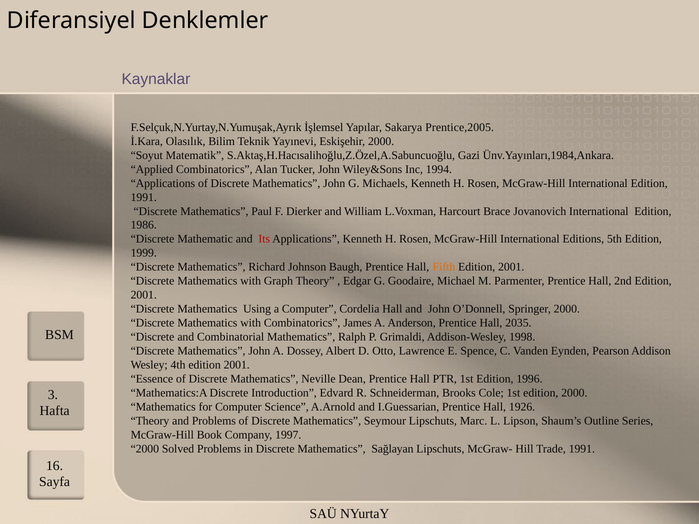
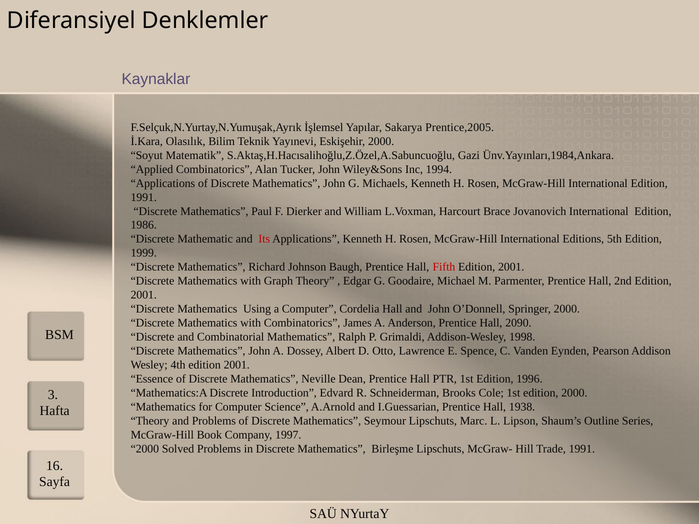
Fifth colour: orange -> red (444, 267)
2035: 2035 -> 2090 (518, 323)
1926: 1926 -> 1938 (522, 407)
Sağlayan: Sağlayan -> Birleşme (392, 449)
